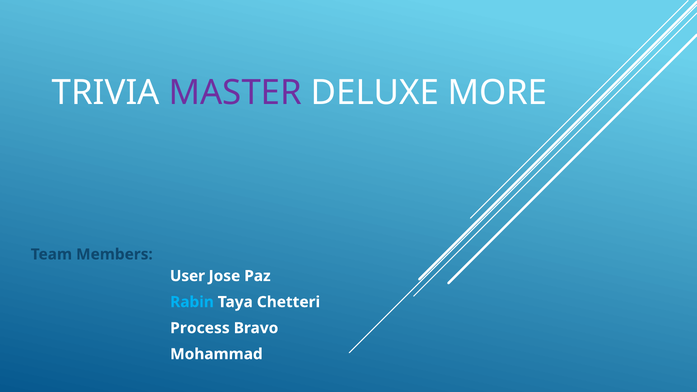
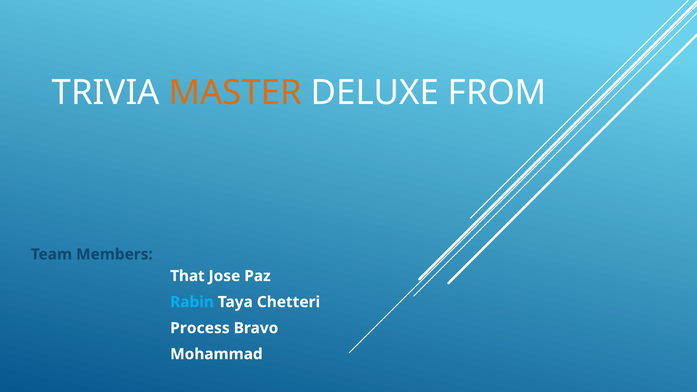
MASTER colour: purple -> orange (235, 93)
MORE: MORE -> FROM (497, 93)
User: User -> That (187, 276)
